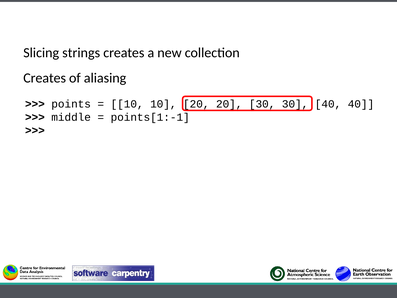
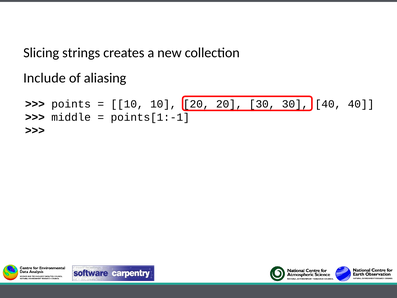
Creates: Creates -> Include (45, 78)
